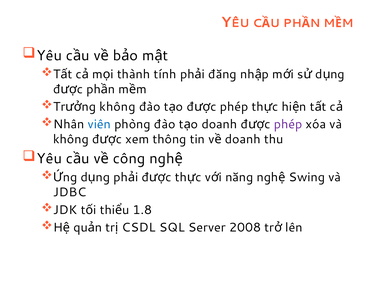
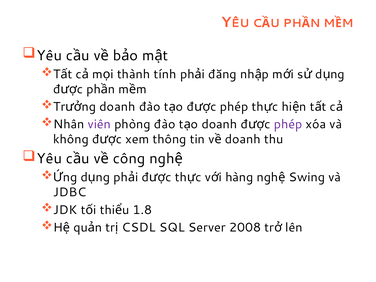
không: không -> doanh (117, 107)
viên colour: blue -> purple (99, 124)
năng: năng -> hàng (239, 177)
